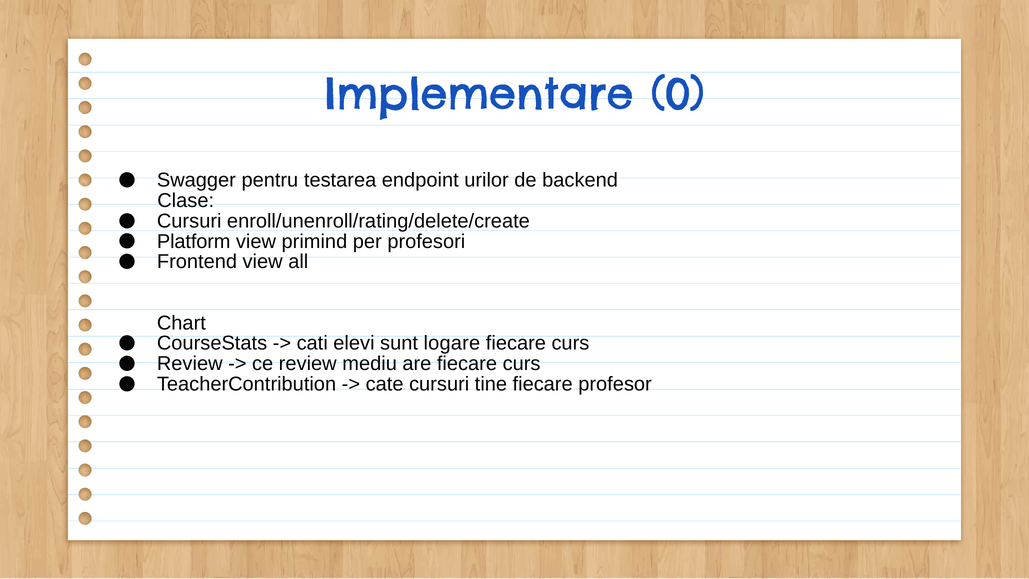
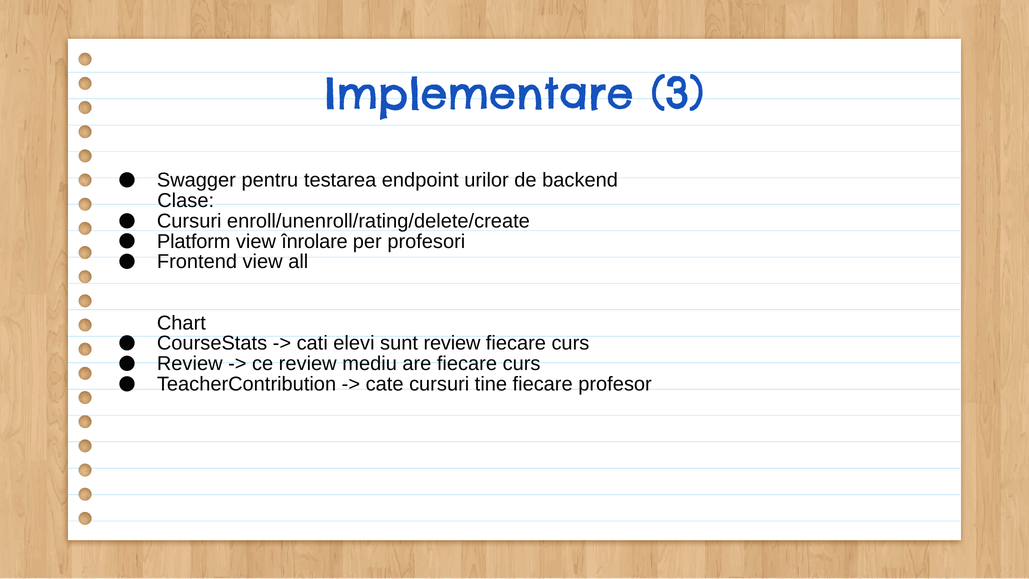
0: 0 -> 3 (678, 95)
primind: primind -> înrolare (315, 241)
sunt logare: logare -> review (452, 343)
